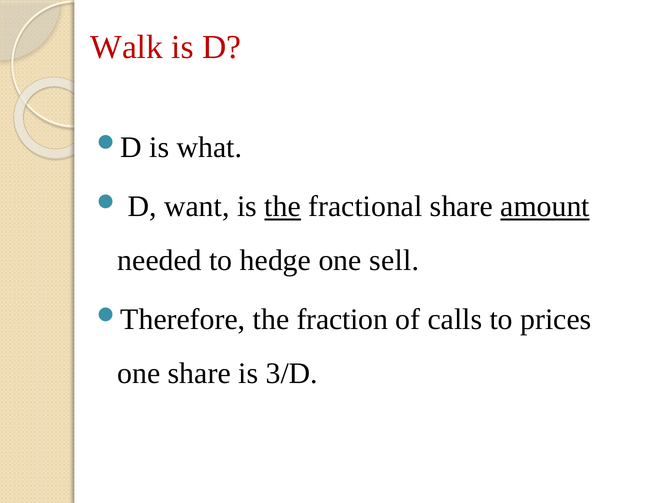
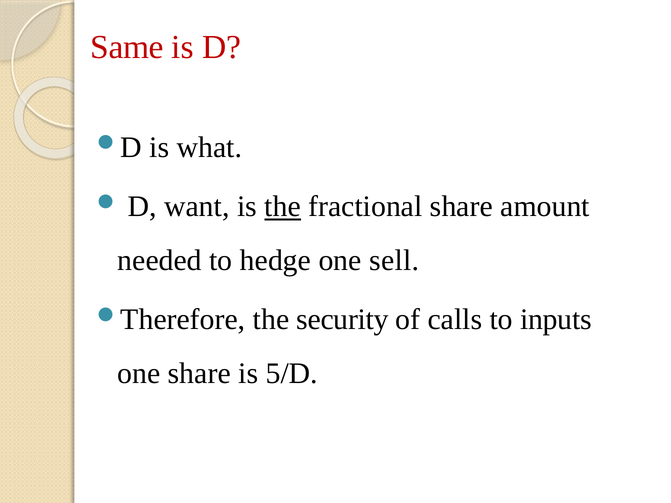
Walk: Walk -> Same (127, 47)
amount underline: present -> none (545, 207)
fraction: fraction -> security (342, 320)
prices: prices -> inputs (556, 320)
3/D: 3/D -> 5/D (292, 373)
